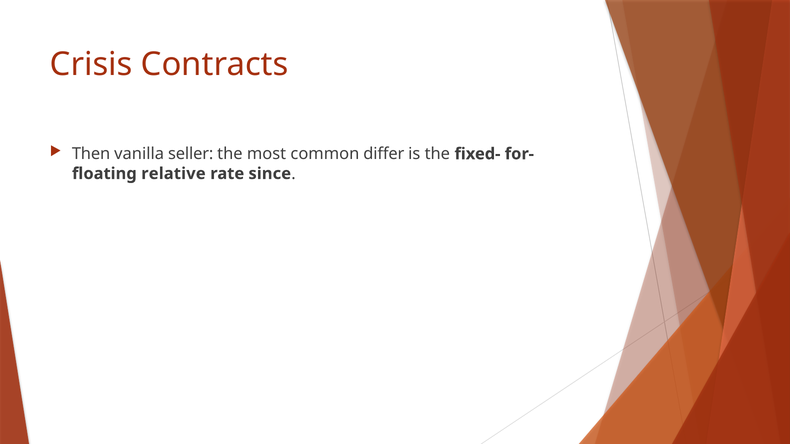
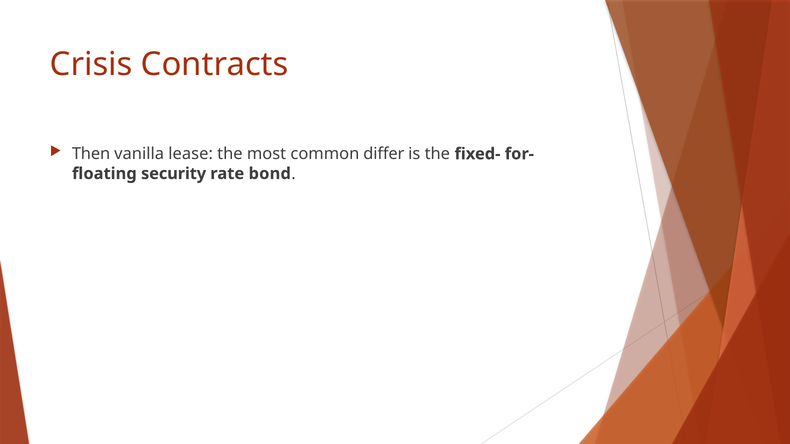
seller: seller -> lease (191, 154)
relative: relative -> security (174, 174)
since: since -> bond (270, 174)
